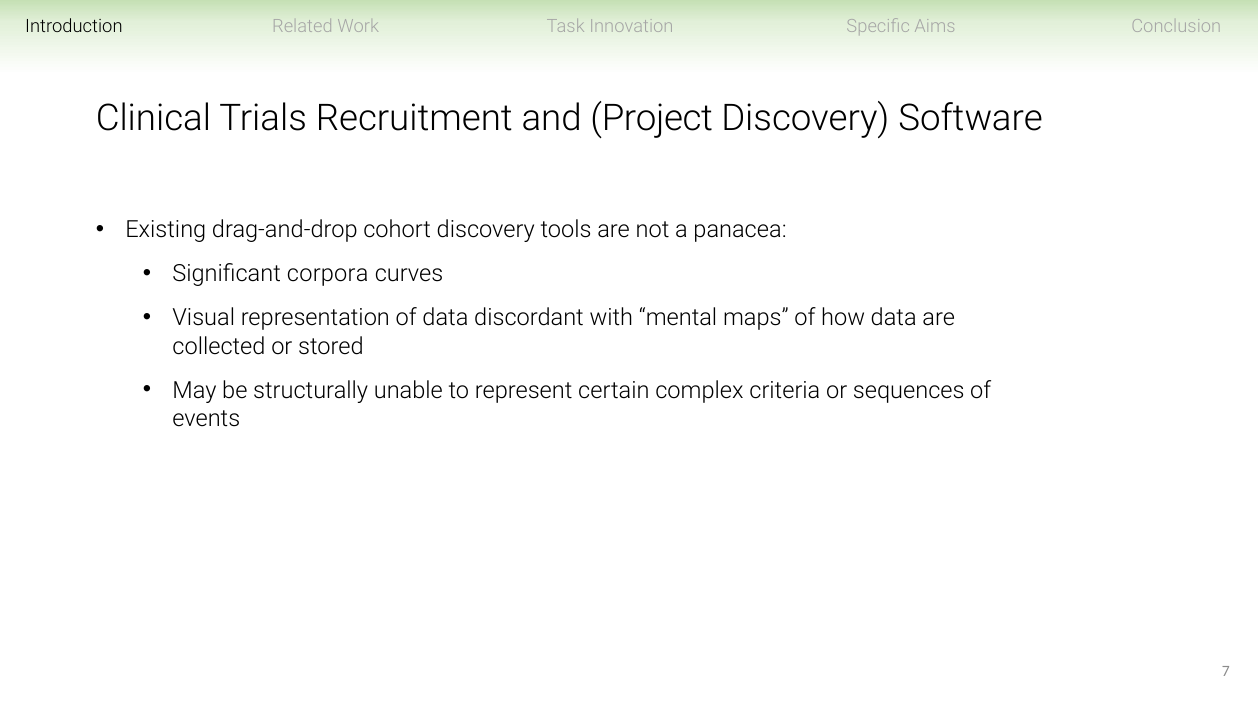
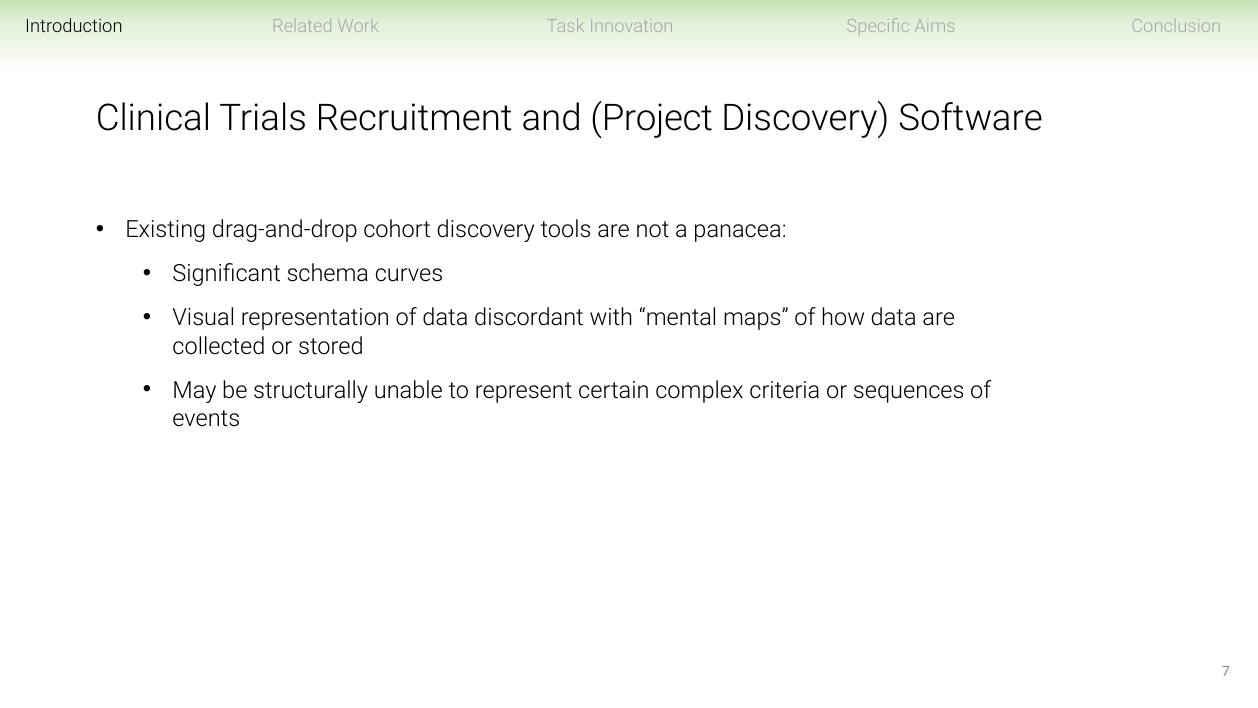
corpora: corpora -> schema (328, 274)
